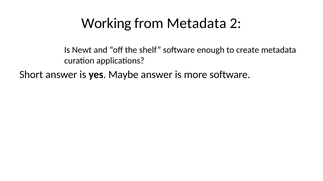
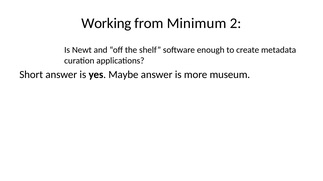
from Metadata: Metadata -> Minimum (197, 23)
more software: software -> museum (230, 75)
